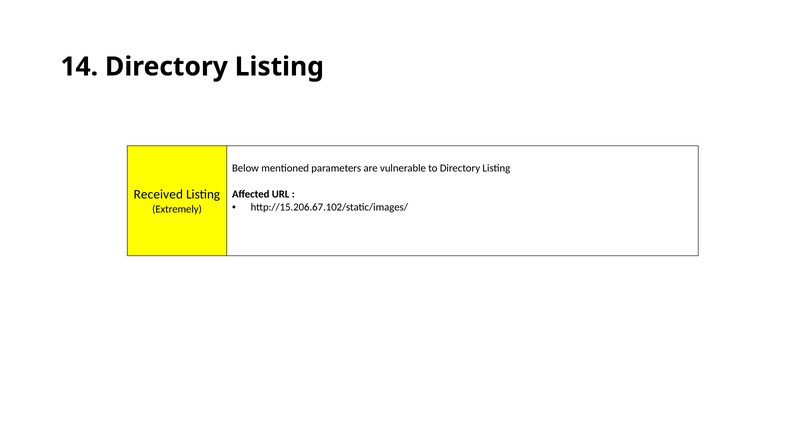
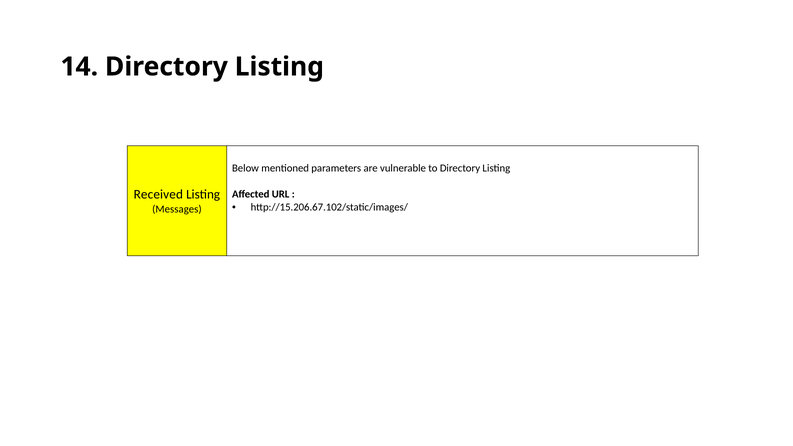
Extremely: Extremely -> Messages (177, 209)
